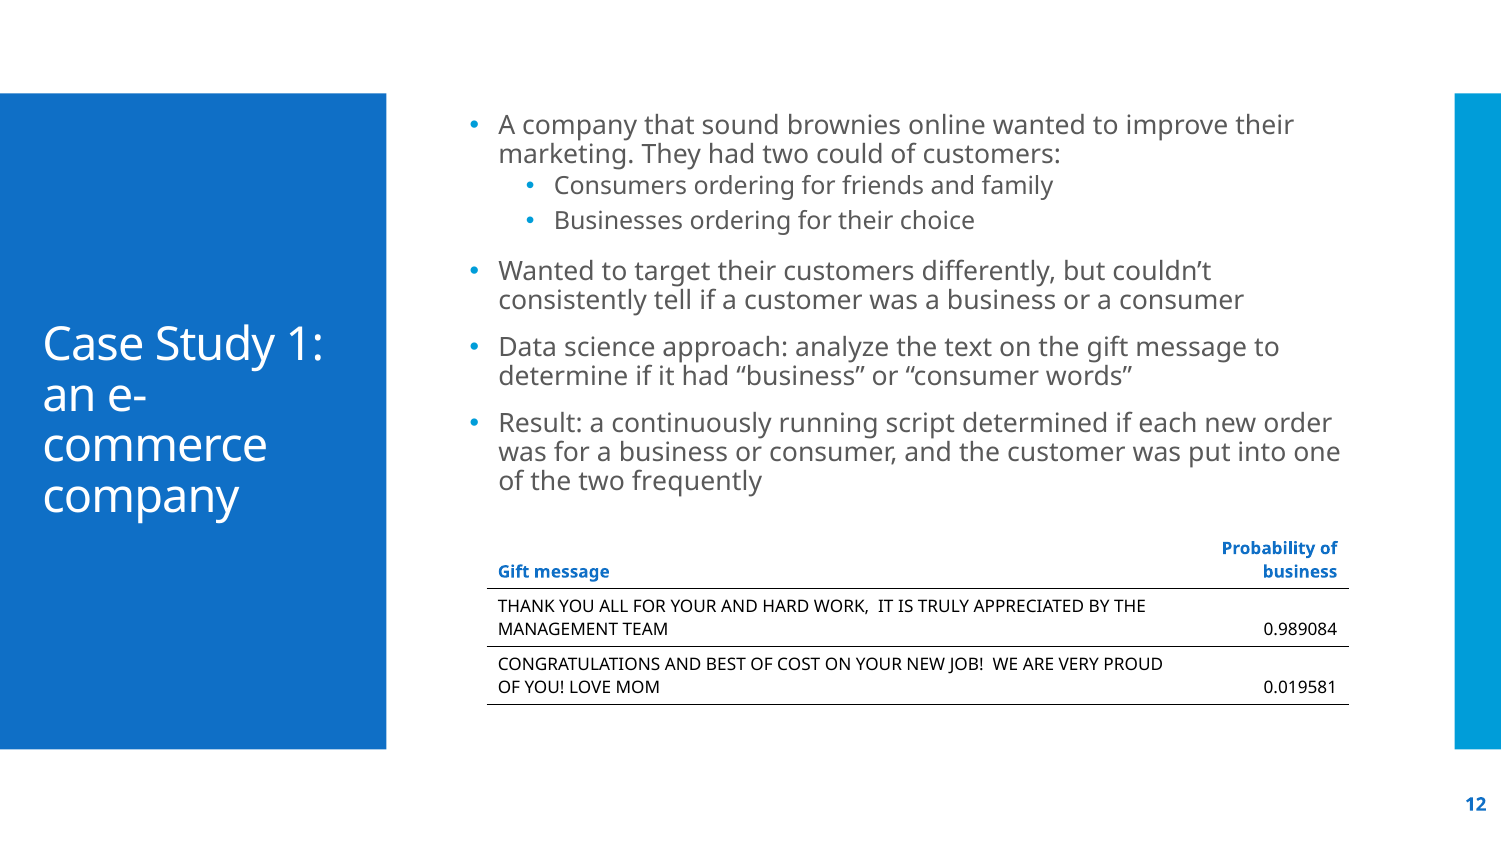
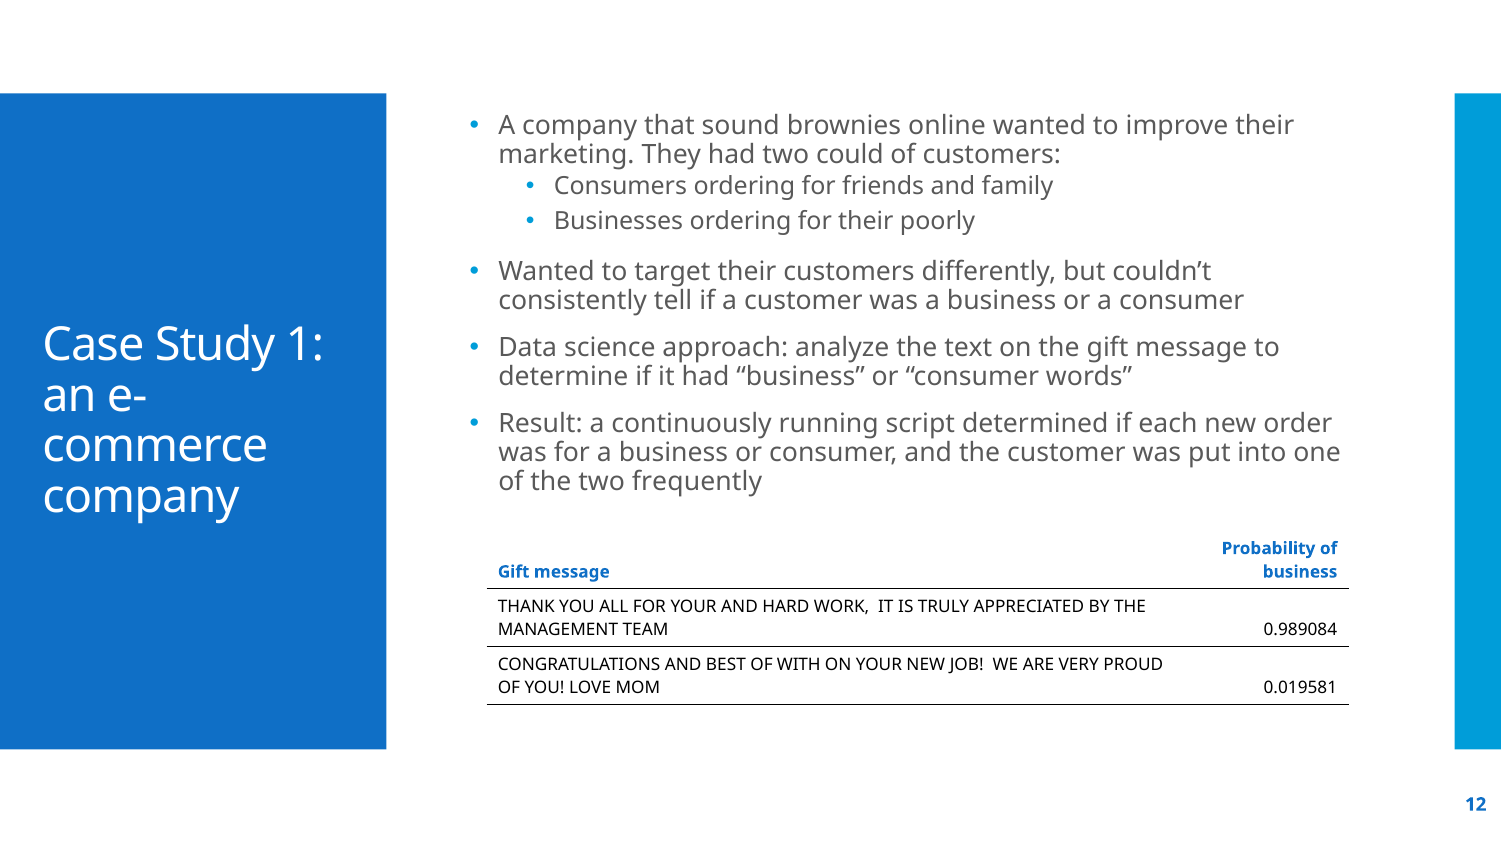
choice: choice -> poorly (938, 221)
COST: COST -> WITH (799, 665)
